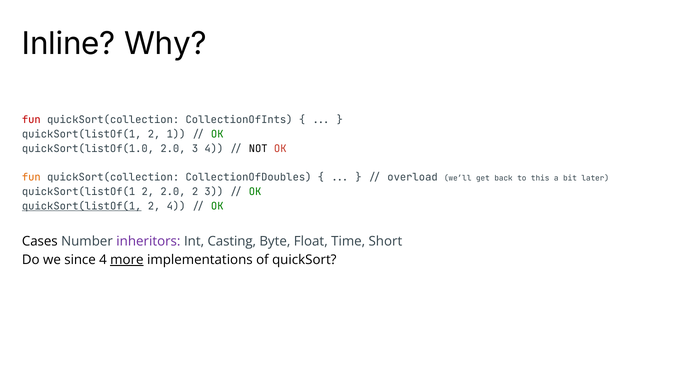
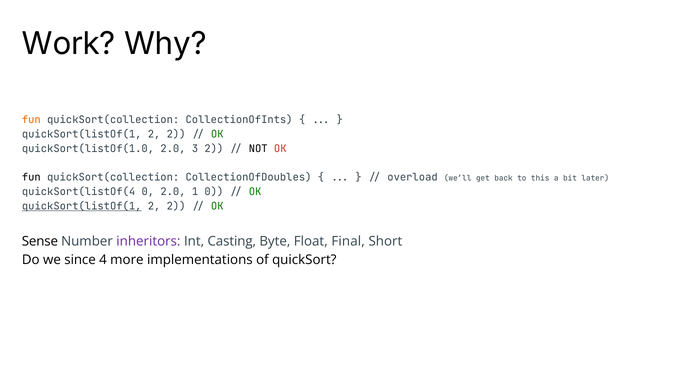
Inline: Inline -> Work (69, 44)
fun colour: red -> orange (31, 120)
1: 1 -> 2 (176, 134)
3.4: 3.4 -> 3.2 (208, 149)
fun colour: orange -> black (31, 178)
quickSort(listOf(1.2: quickSort(listOf(1.2 -> quickSort(listOf(4.0 (88, 192)
2.3: 2.3 -> 1.0 (208, 192)
4: 4 -> 2 (176, 206)
Cases: Cases -> Sense (40, 242)
Time: Time -> Final (348, 242)
more underline: present -> none (127, 260)
